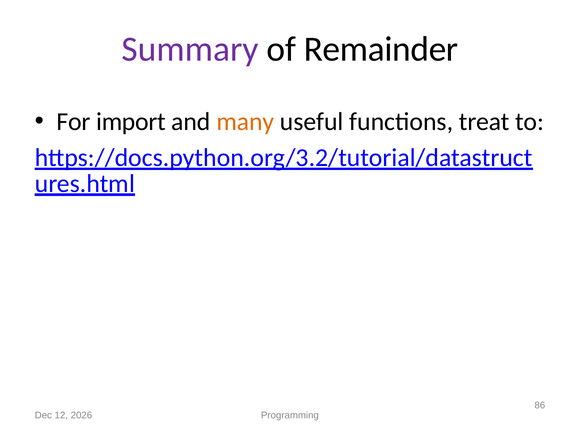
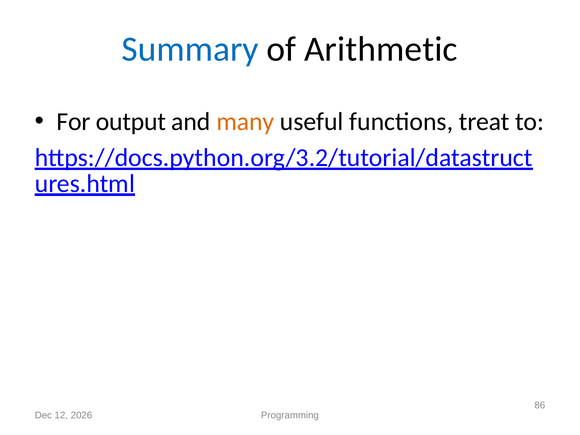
Summary colour: purple -> blue (190, 49)
Remainder: Remainder -> Arithmetic (381, 49)
import: import -> output (131, 122)
